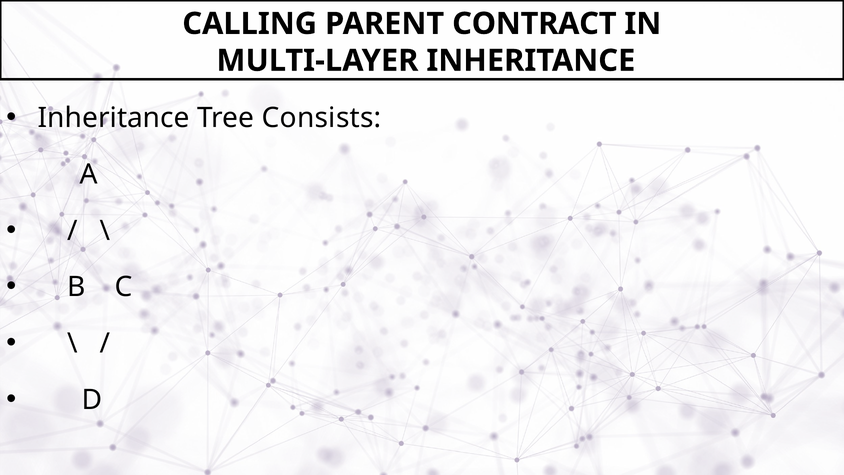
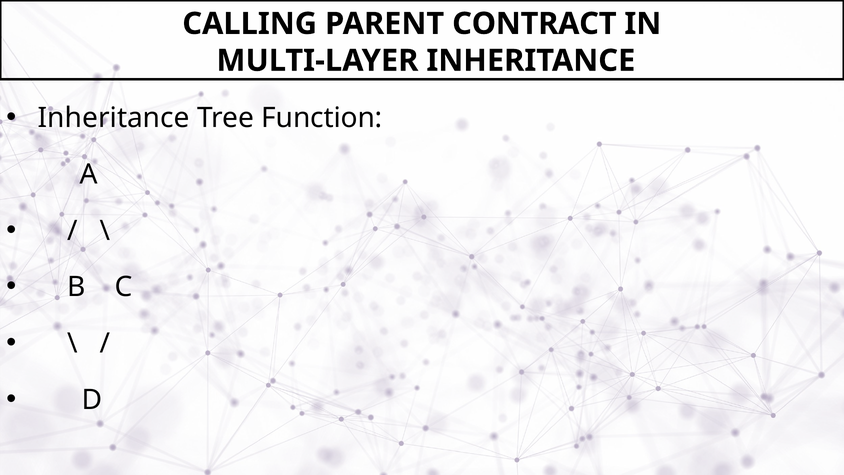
Consists: Consists -> Function (322, 118)
